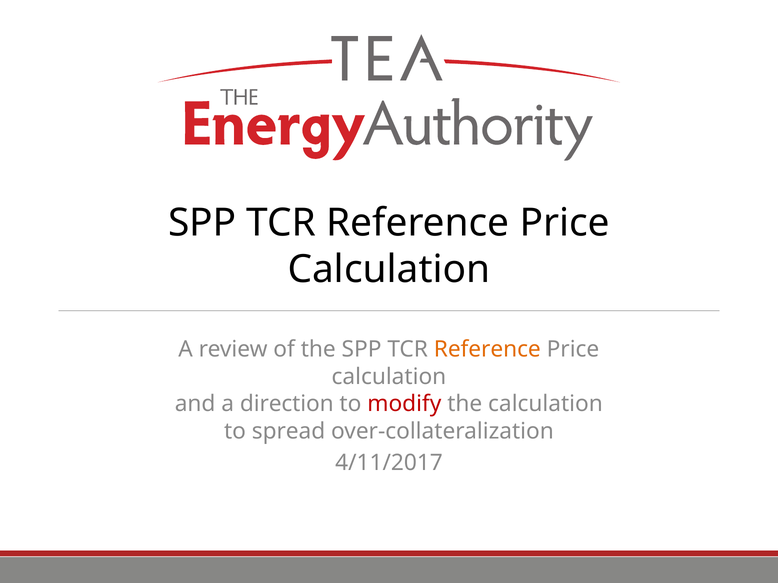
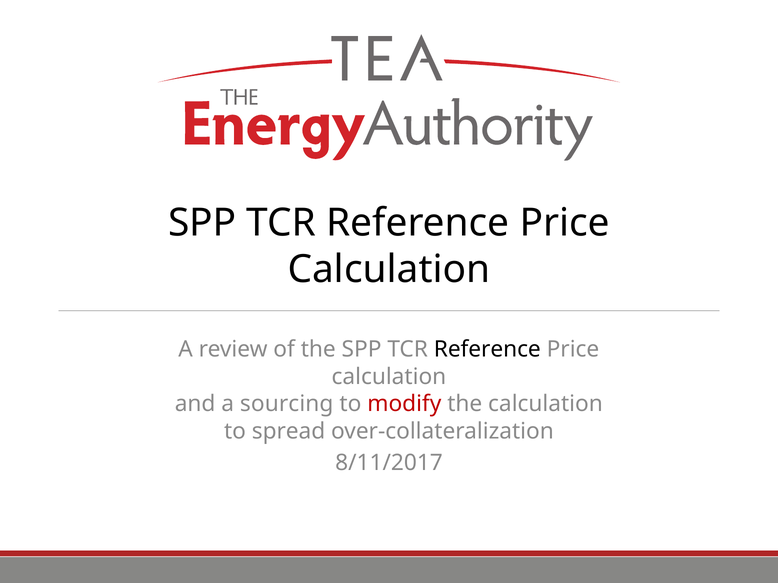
Reference colour: orange -> black (487, 350)
direction: direction -> sourcing (287, 404)
4/11/2017: 4/11/2017 -> 8/11/2017 (389, 463)
